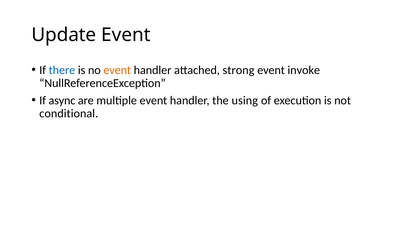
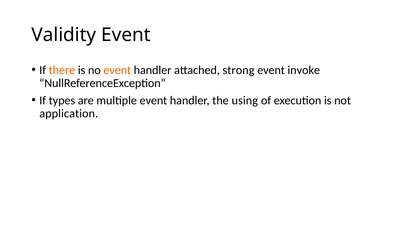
Update: Update -> Validity (64, 35)
there colour: blue -> orange (62, 70)
async: async -> types (62, 100)
conditional: conditional -> application (69, 113)
